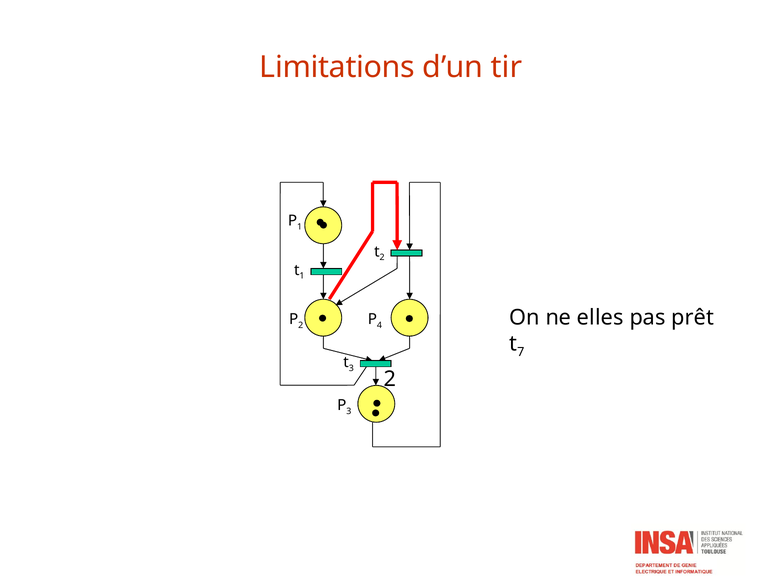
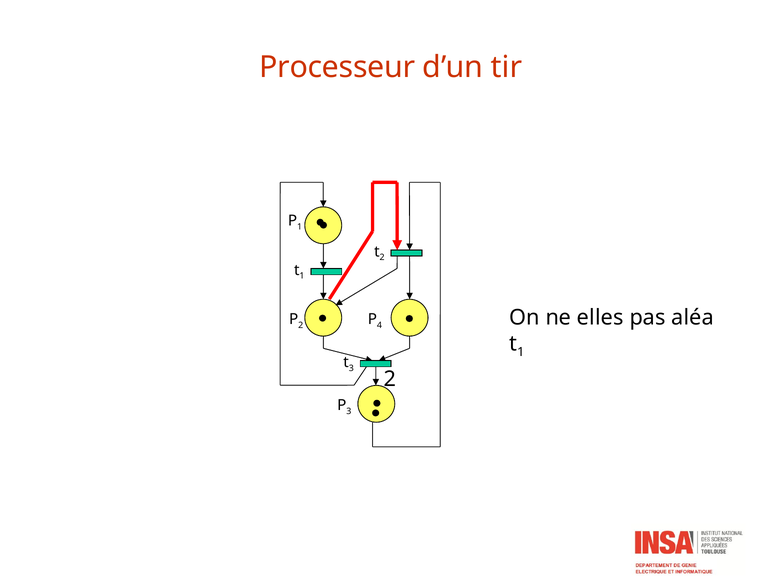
Limitations: Limitations -> Processeur (337, 67)
prêt: prêt -> aléa (693, 318)
7: 7 -> 1 (521, 352)
